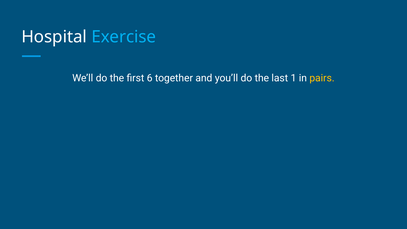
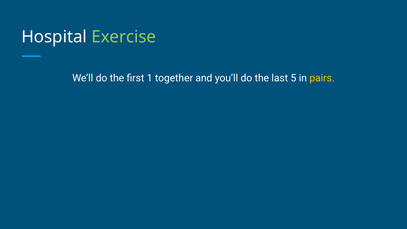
Exercise colour: light blue -> light green (124, 37)
6: 6 -> 1 (150, 78)
1: 1 -> 5 (293, 78)
